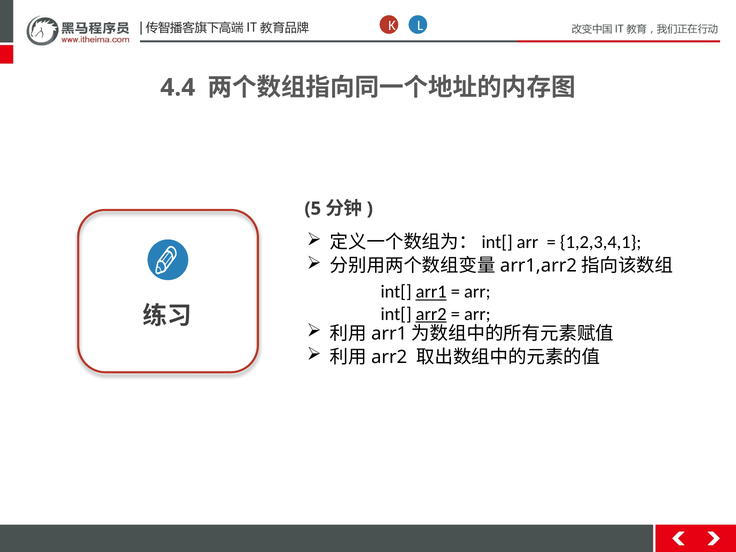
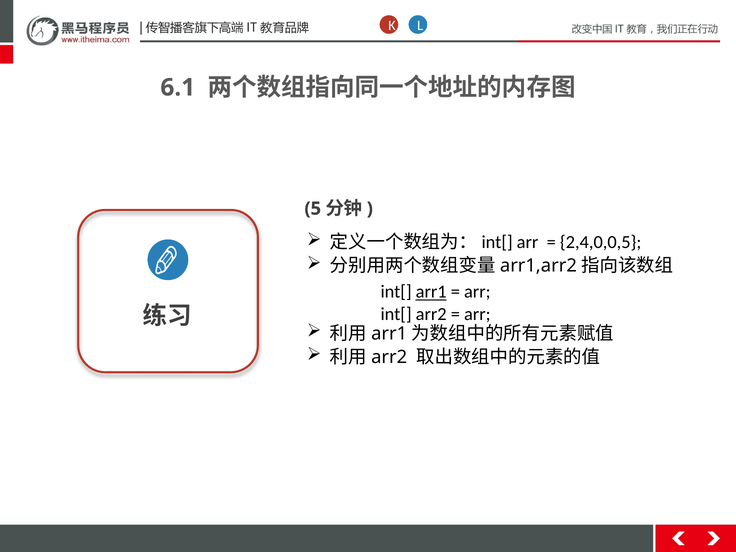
4.4: 4.4 -> 6.1 (178, 87)
1,2,3,4,1: 1,2,3,4,1 -> 2,4,0,0,5 (601, 242)
arr2 underline: present -> none (431, 314)
